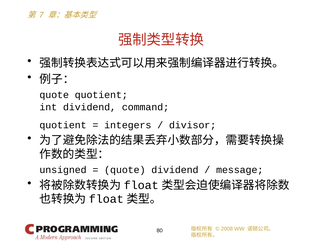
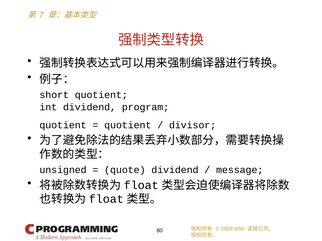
quote: quote -> short (54, 95)
command: command -> program (145, 107)
integers: integers -> quotient (128, 125)
